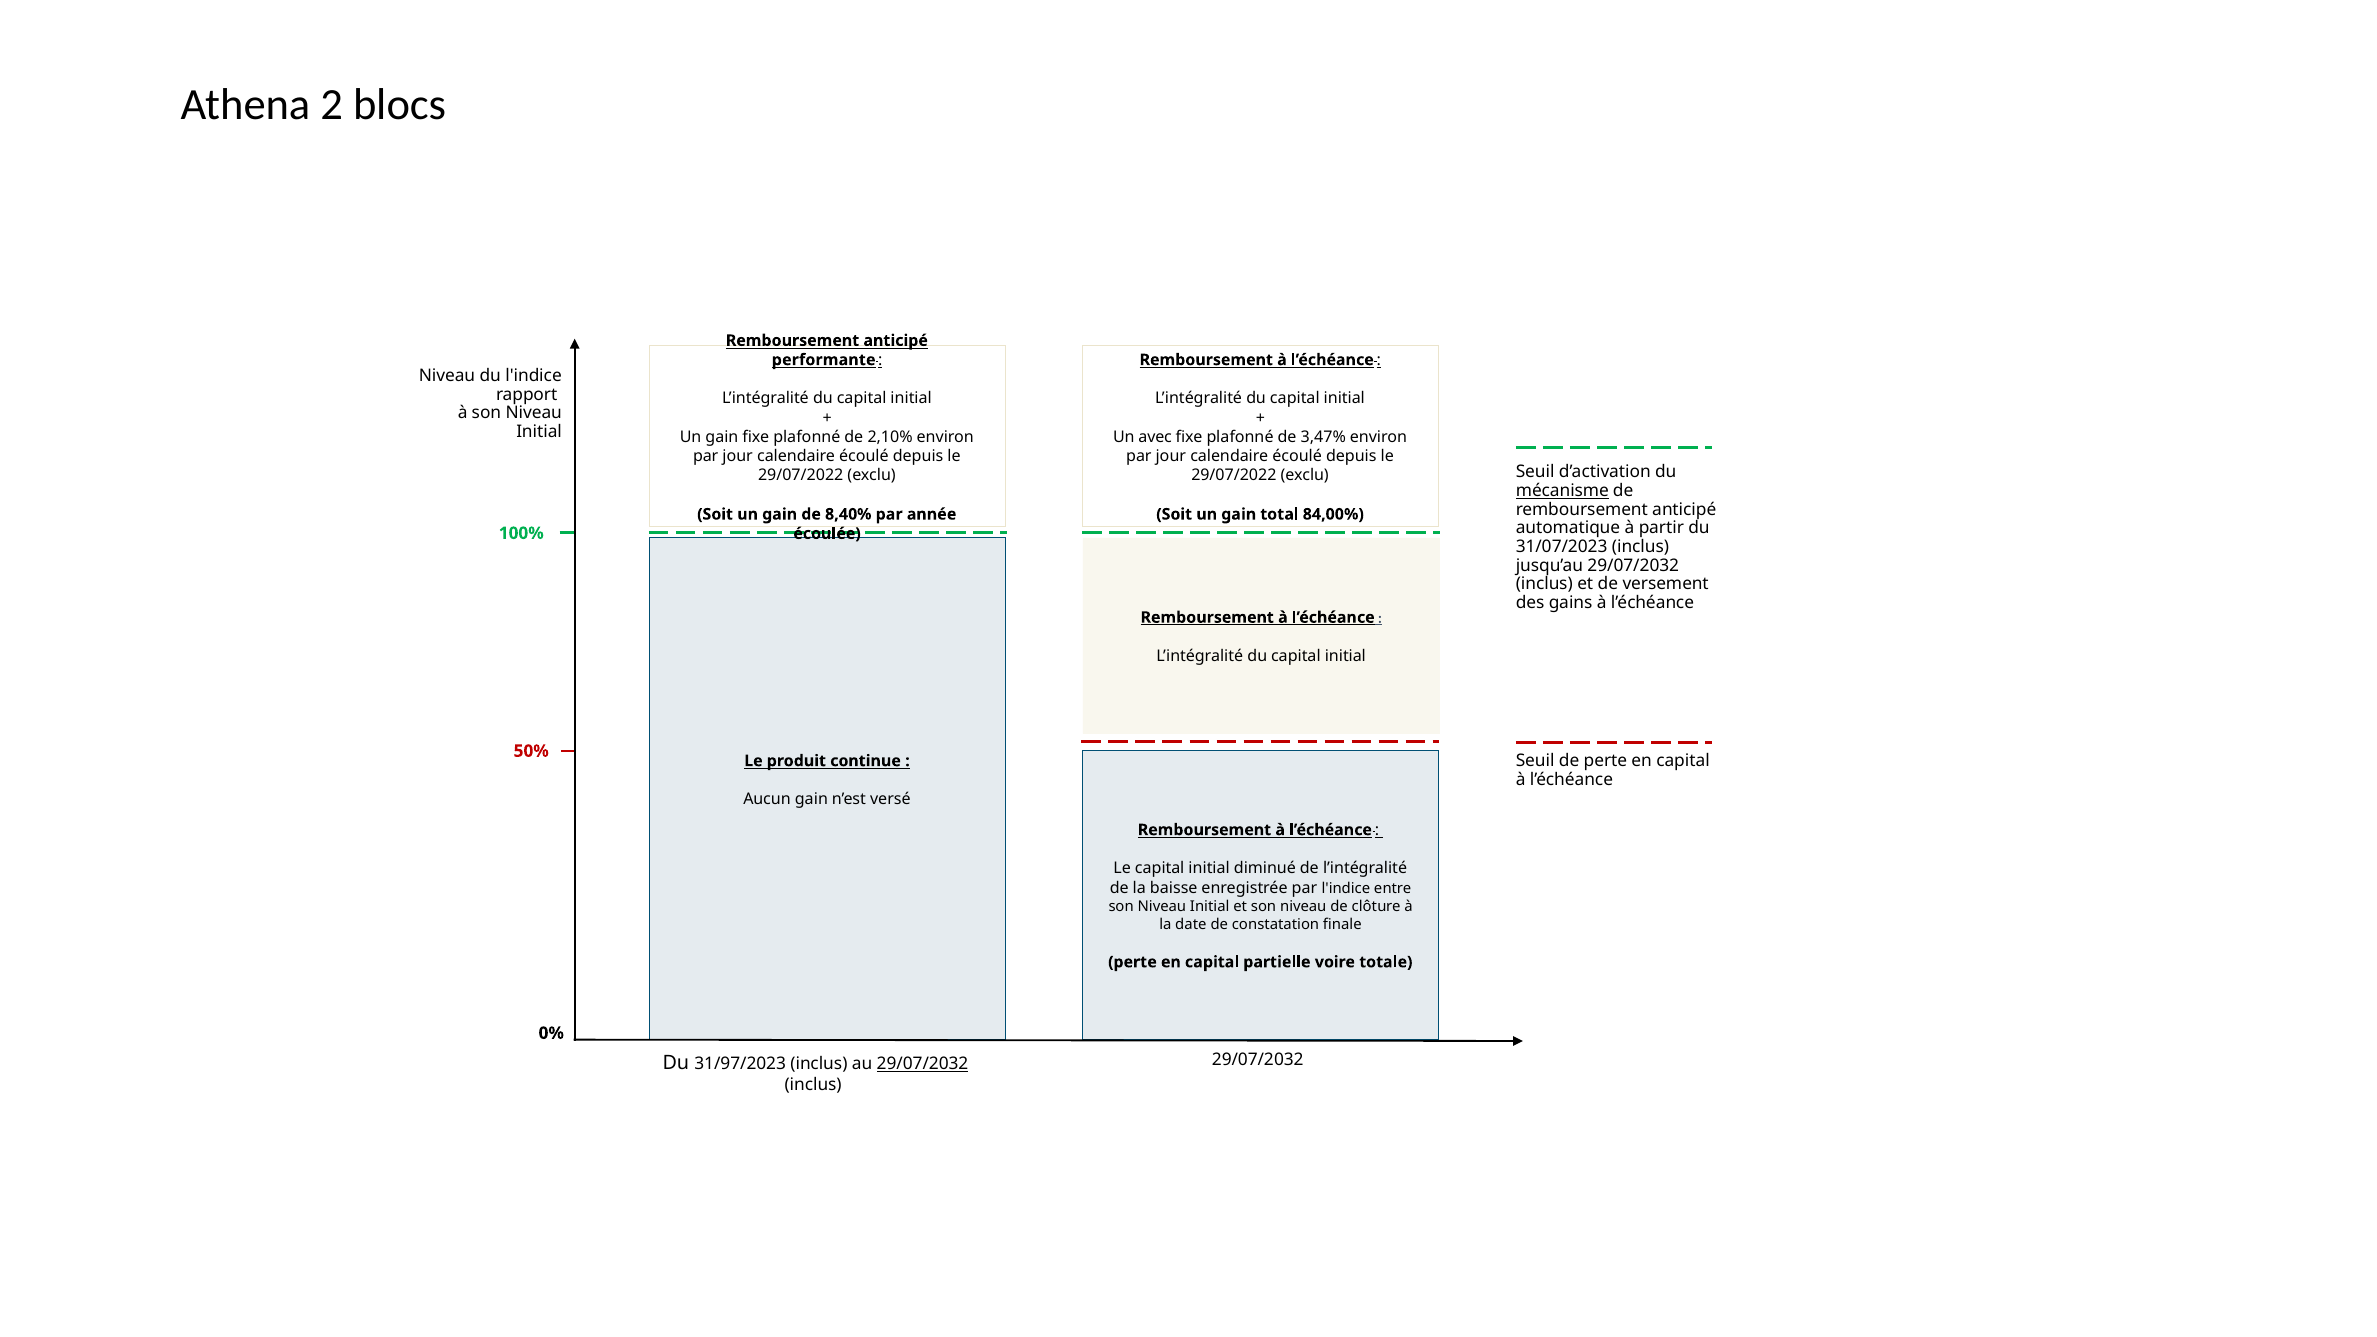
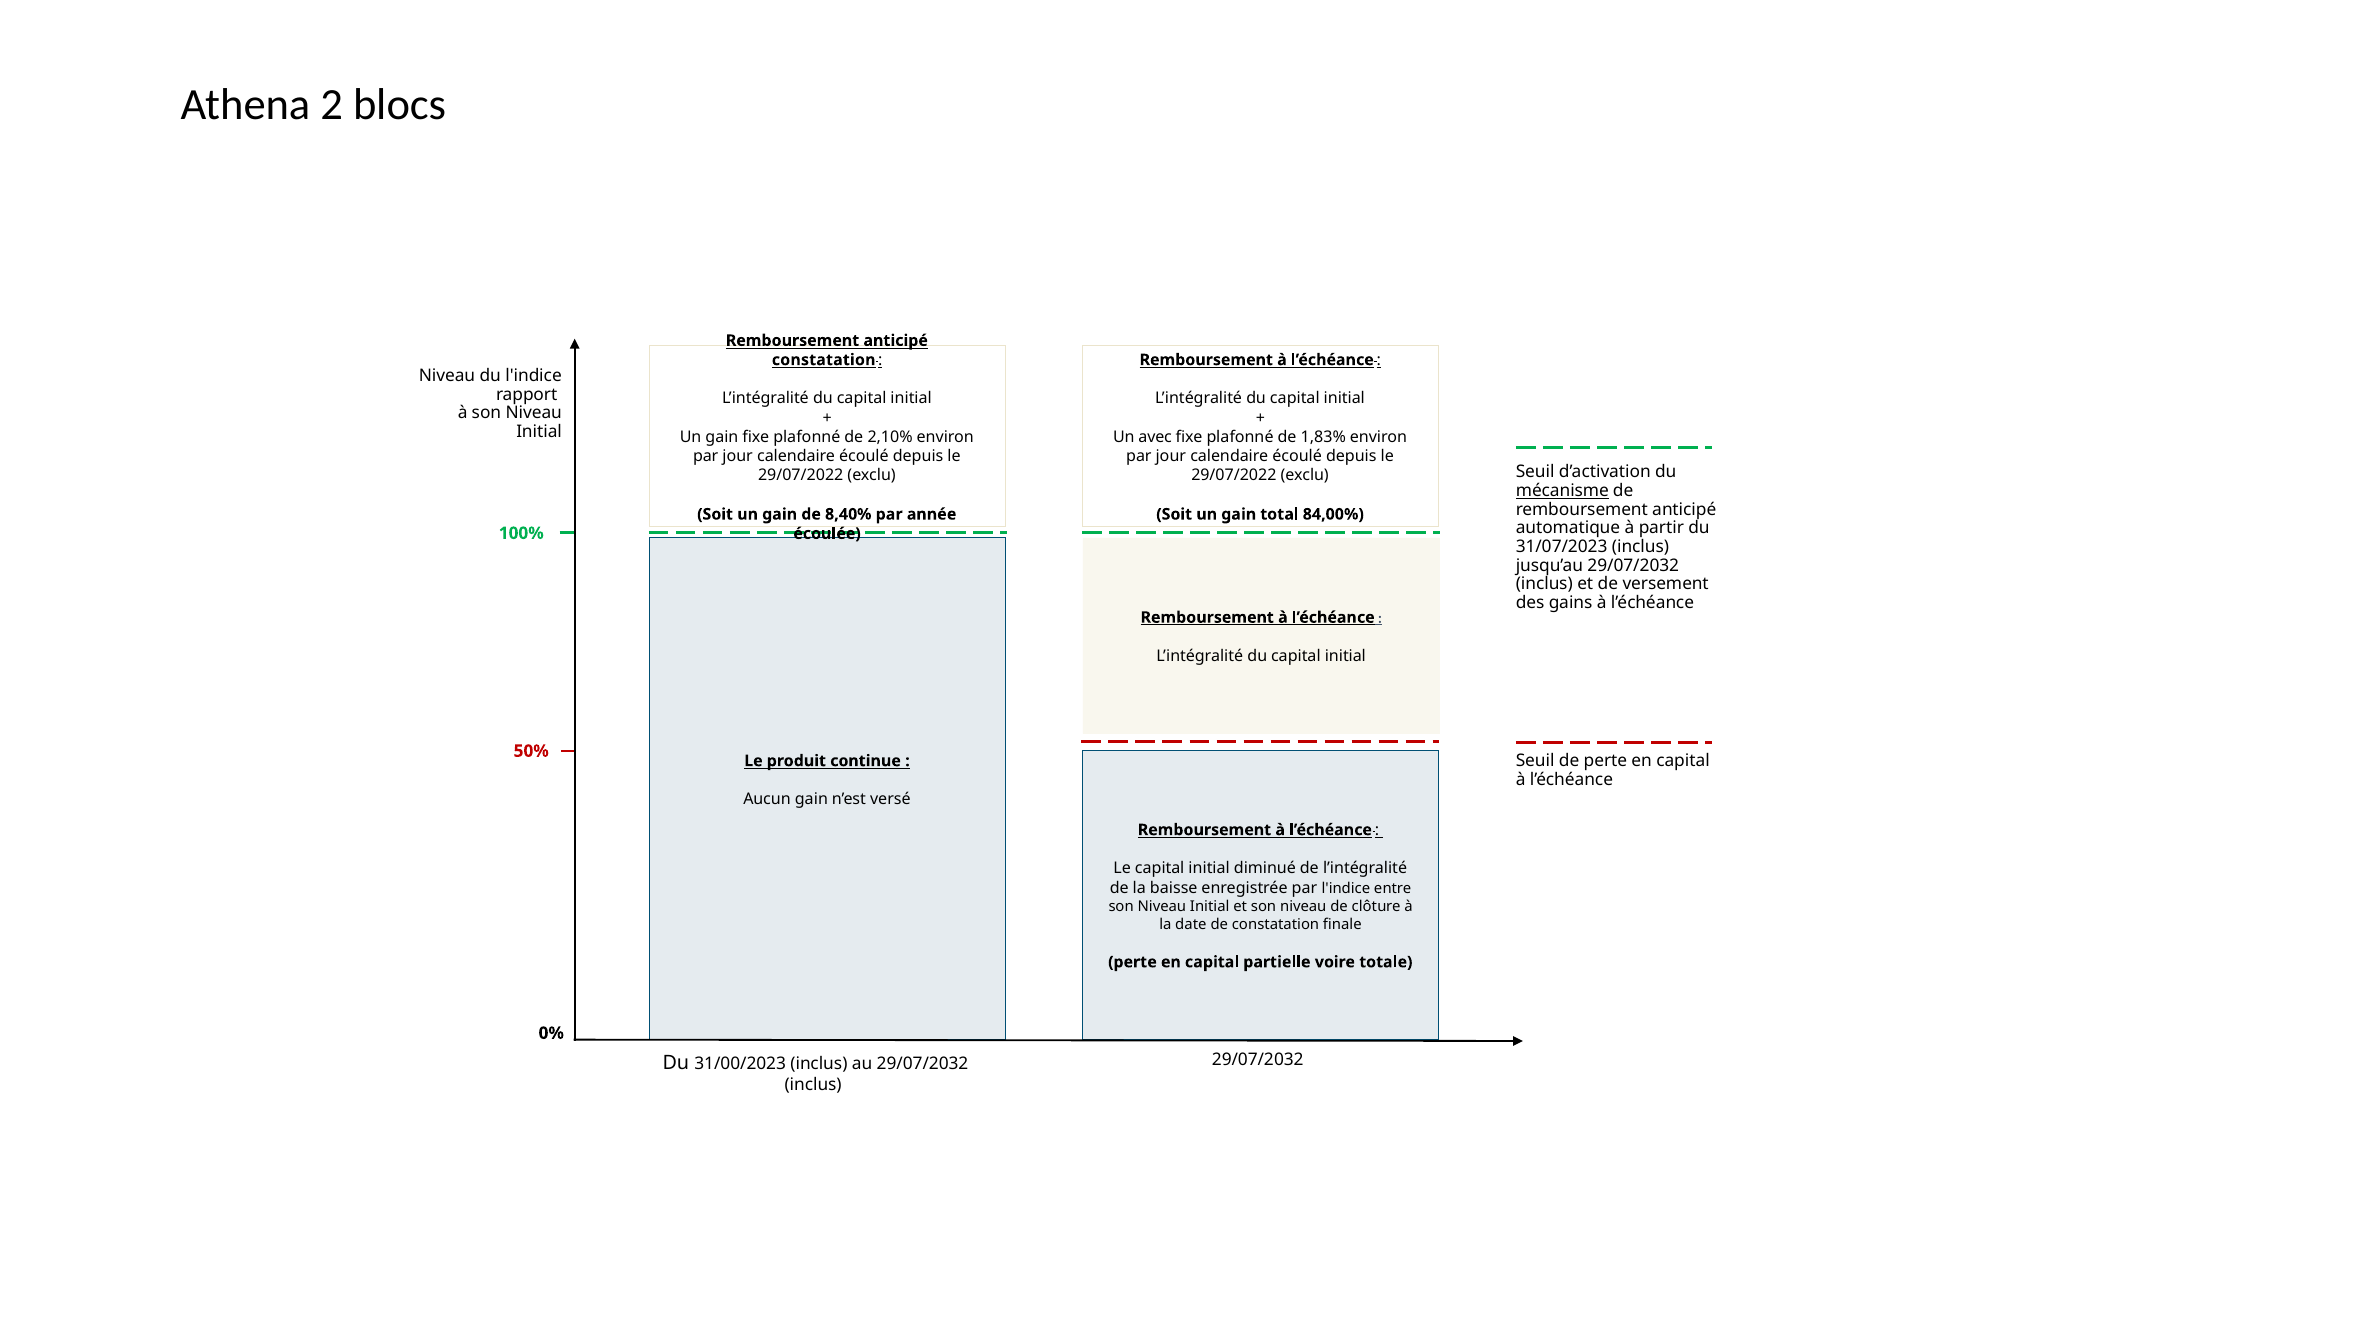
performante: performante -> constatation (824, 360)
3,47%: 3,47% -> 1,83% (1323, 437)
31/97/2023: 31/97/2023 -> 31/00/2023 (740, 1064)
29/07/2032 underline: present -> none (923, 1064)
